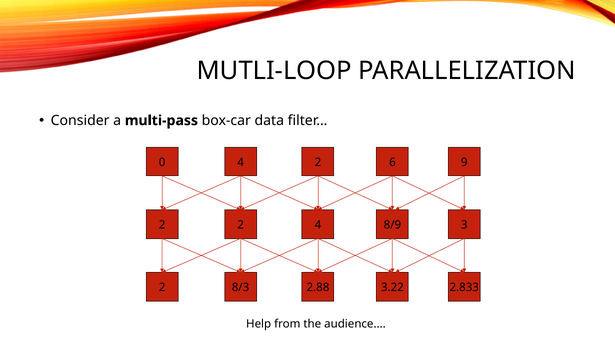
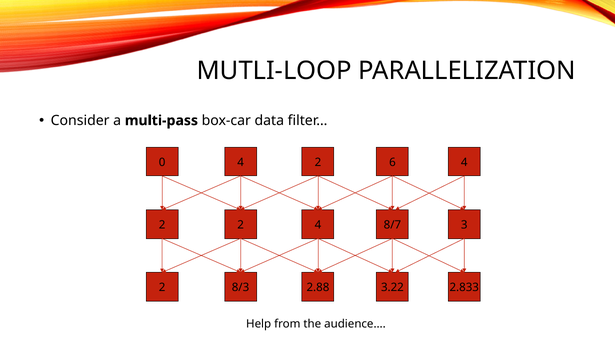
6 9: 9 -> 4 (464, 162)
8/9: 8/9 -> 8/7 (392, 225)
